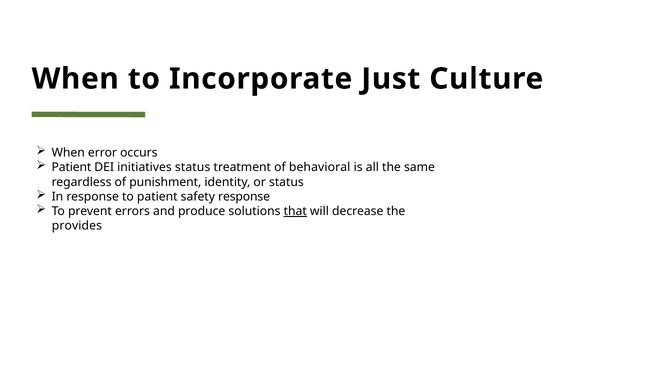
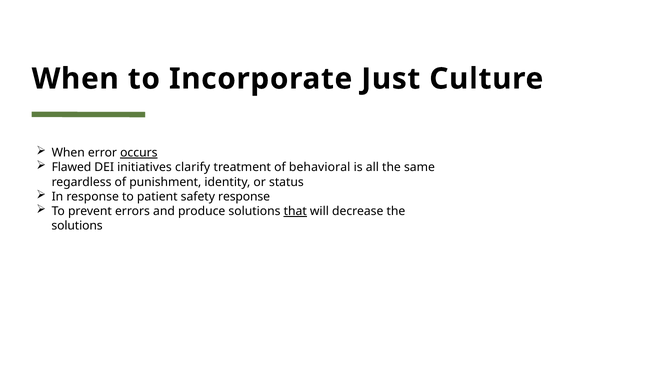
occurs underline: none -> present (139, 153)
Patient: Patient -> Flawed (71, 167)
initiatives status: status -> clarify (193, 167)
provides: provides -> solutions (77, 226)
